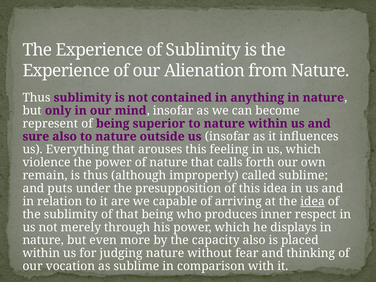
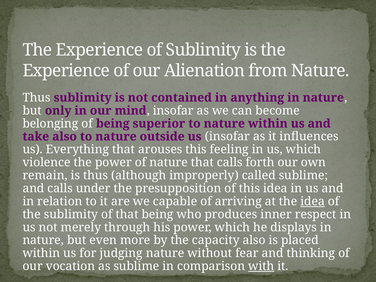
represent: represent -> belonging (50, 124)
sure: sure -> take (36, 137)
and puts: puts -> calls (60, 188)
with underline: none -> present (261, 266)
